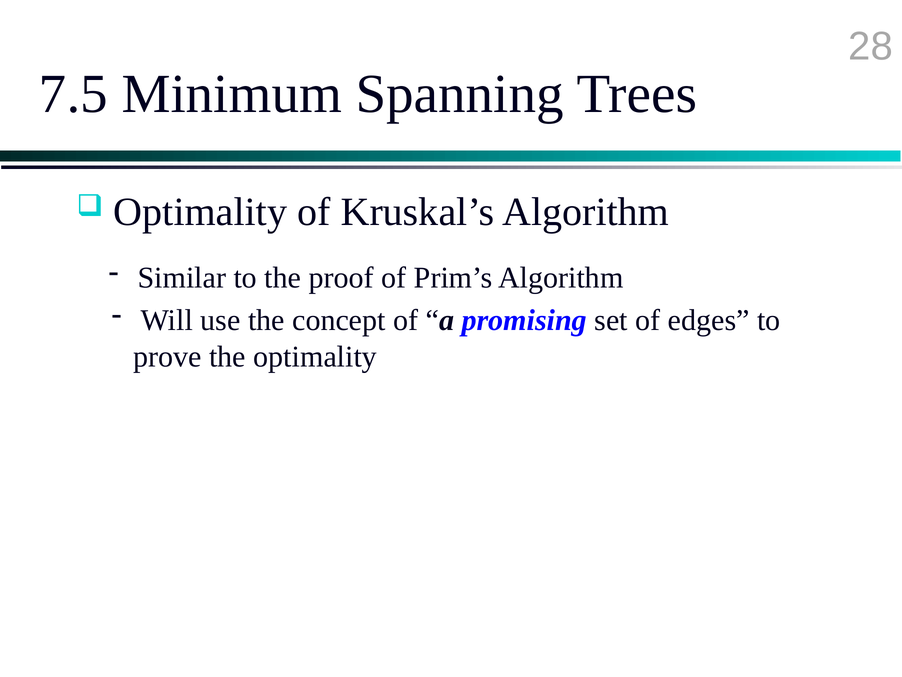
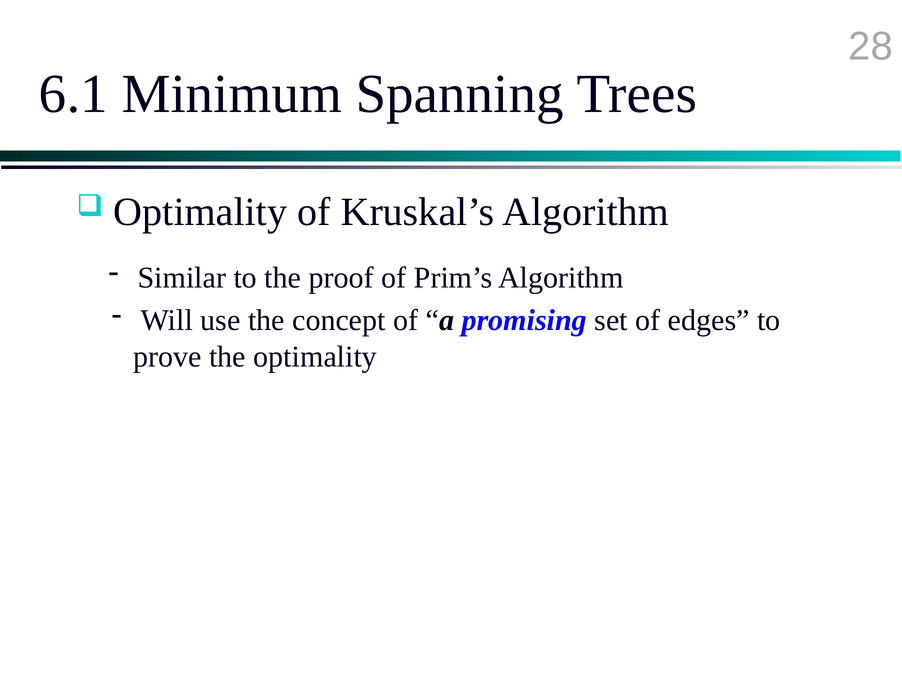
7.5: 7.5 -> 6.1 (73, 94)
